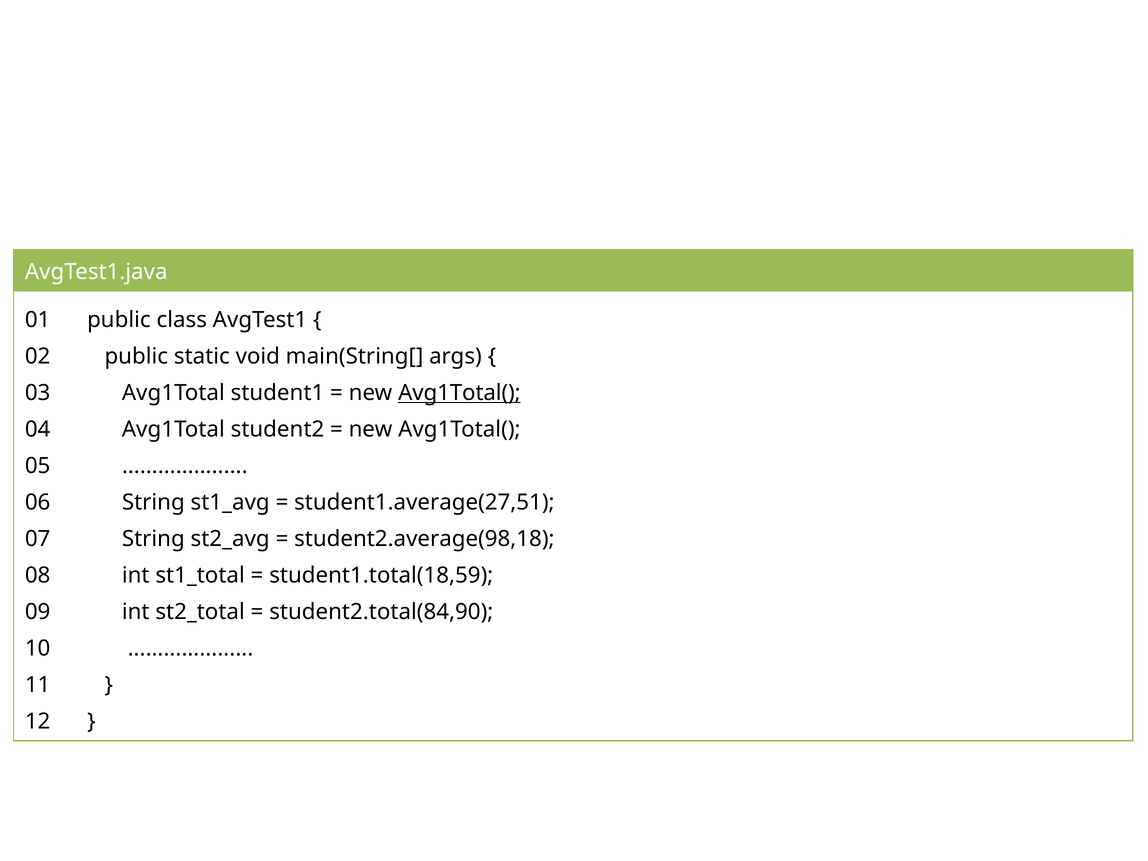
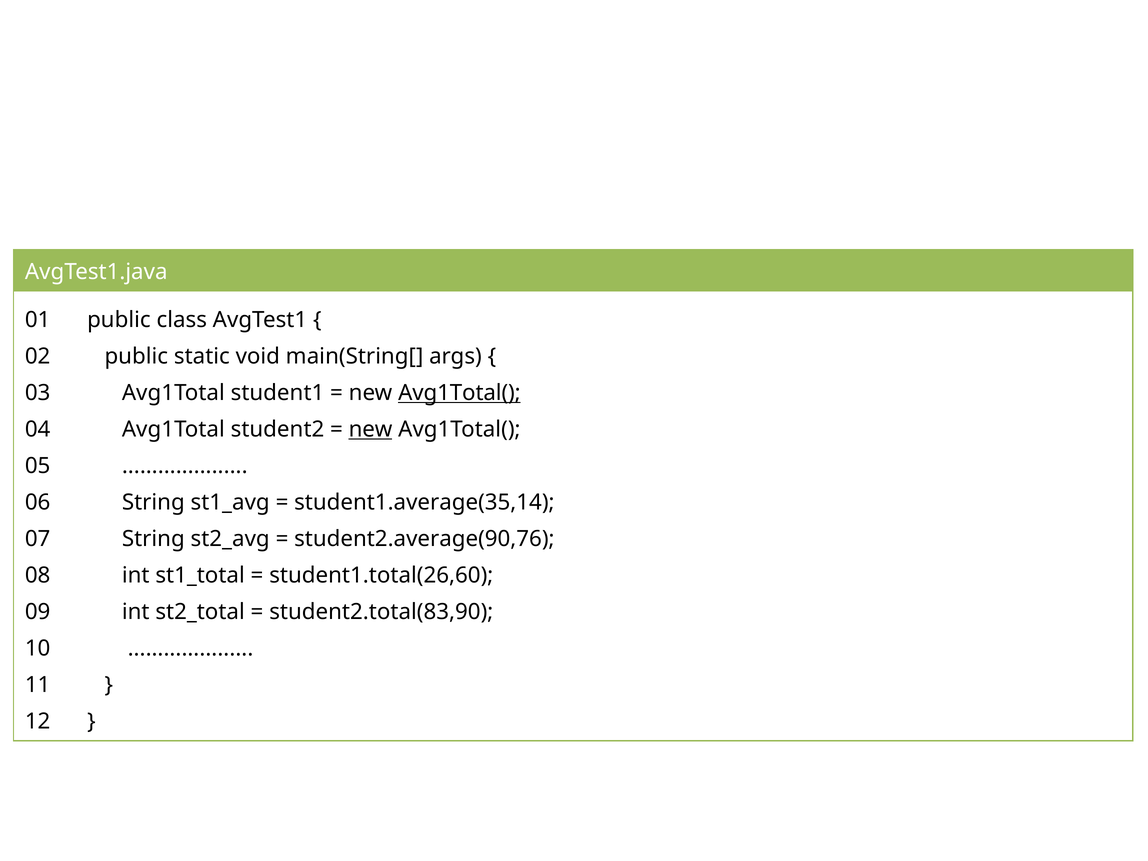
new underline: none -> present (370, 429)
student1.average(27,51: student1.average(27,51 -> student1.average(35,14 (424, 502)
student2.average(98,18: student2.average(98,18 -> student2.average(90,76 (424, 539)
student1.total(18,59: student1.total(18,59 -> student1.total(26,60 (381, 575)
student2.total(84,90: student2.total(84,90 -> student2.total(83,90 (381, 612)
